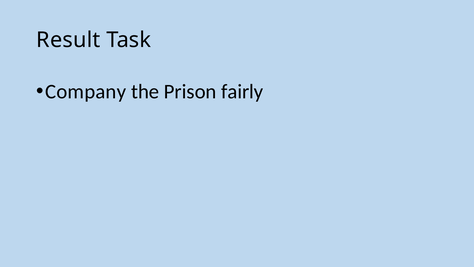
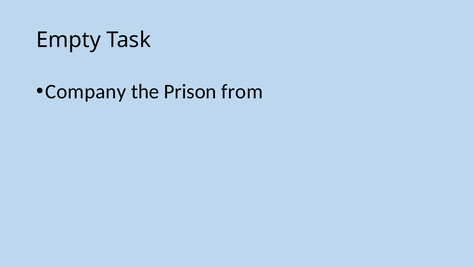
Result: Result -> Empty (68, 40)
fairly: fairly -> from (242, 92)
